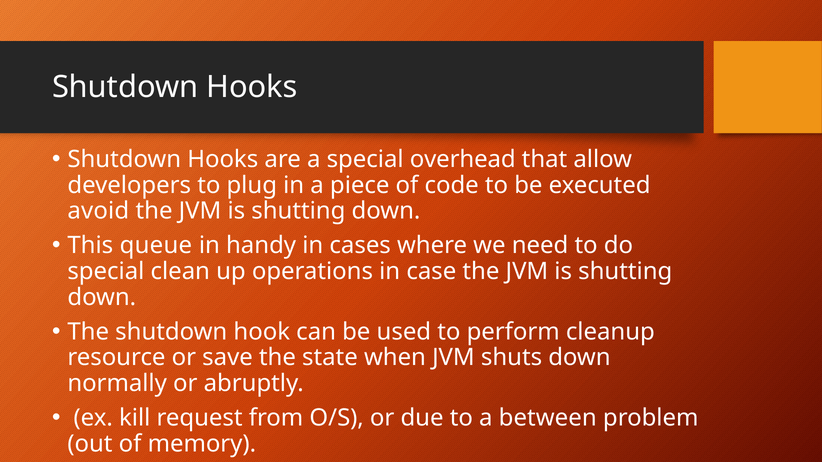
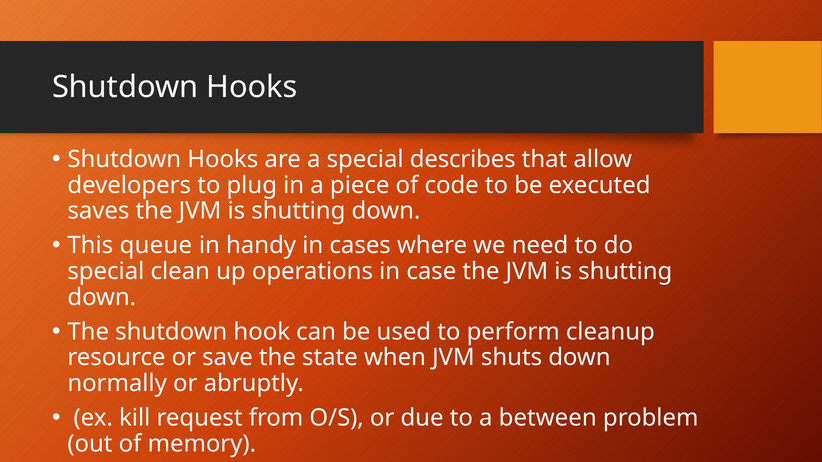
overhead: overhead -> describes (463, 159)
avoid: avoid -> saves (98, 211)
